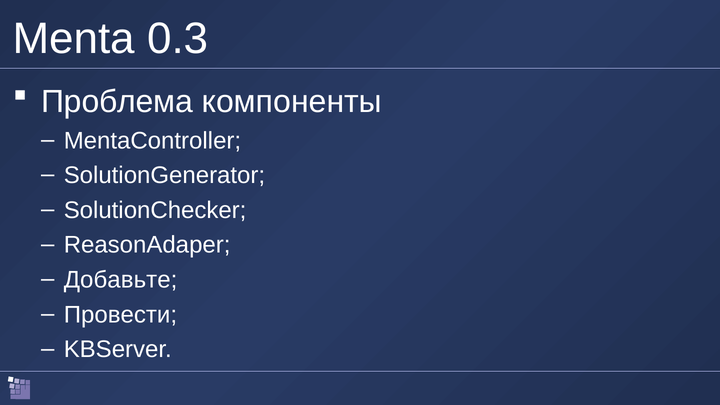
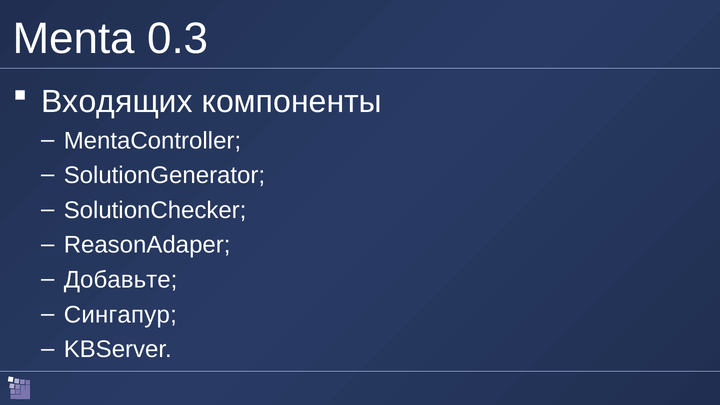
Проблема: Проблема -> Входящих (117, 102)
Провести: Провести -> Сингапур (120, 315)
